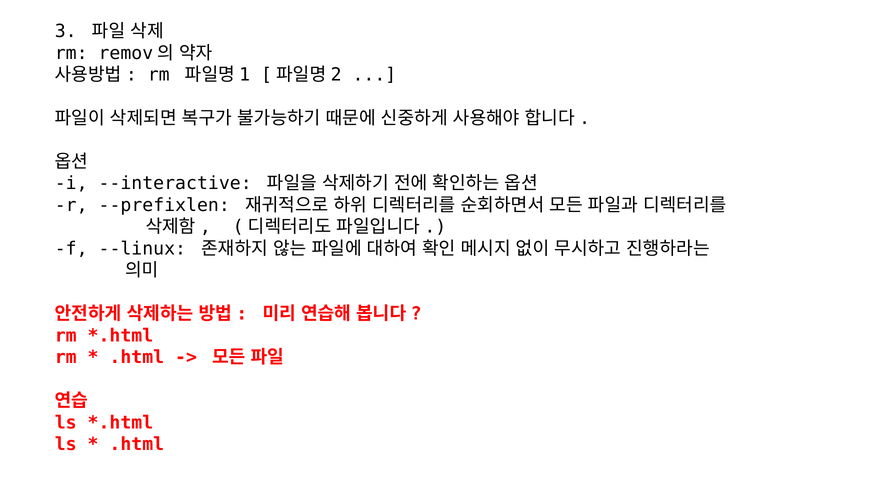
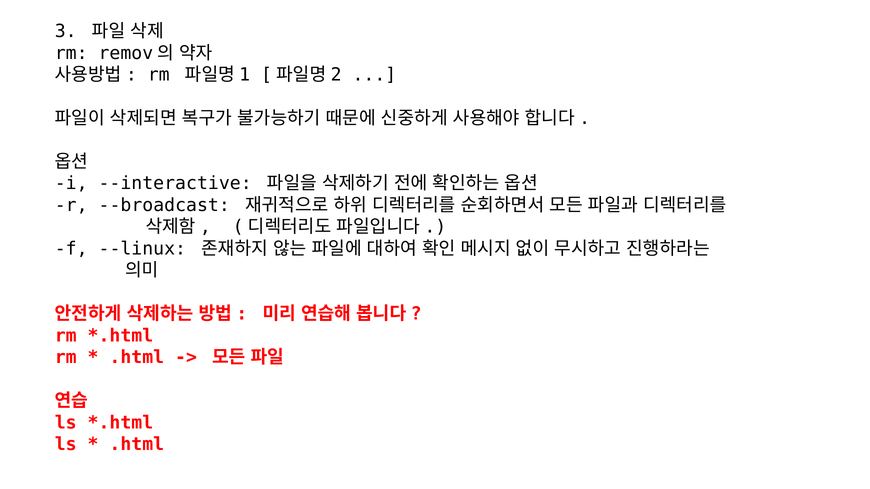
--prefixlen: --prefixlen -> --broadcast (164, 205)
